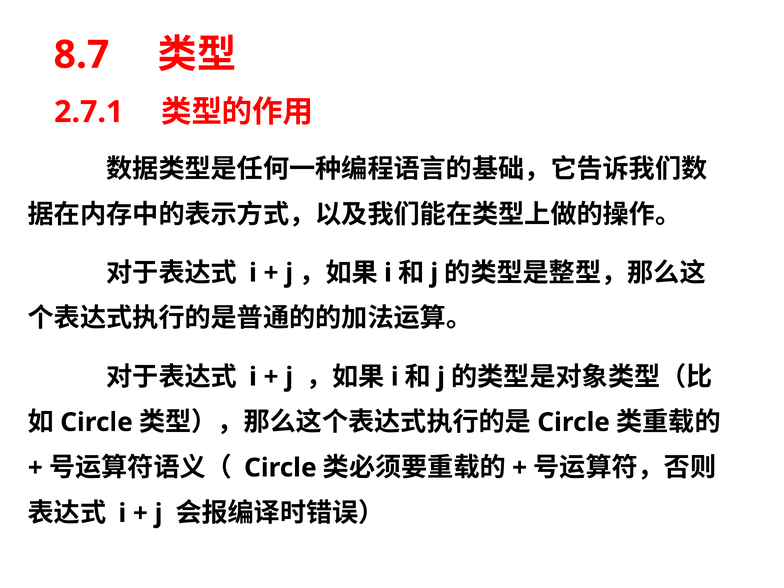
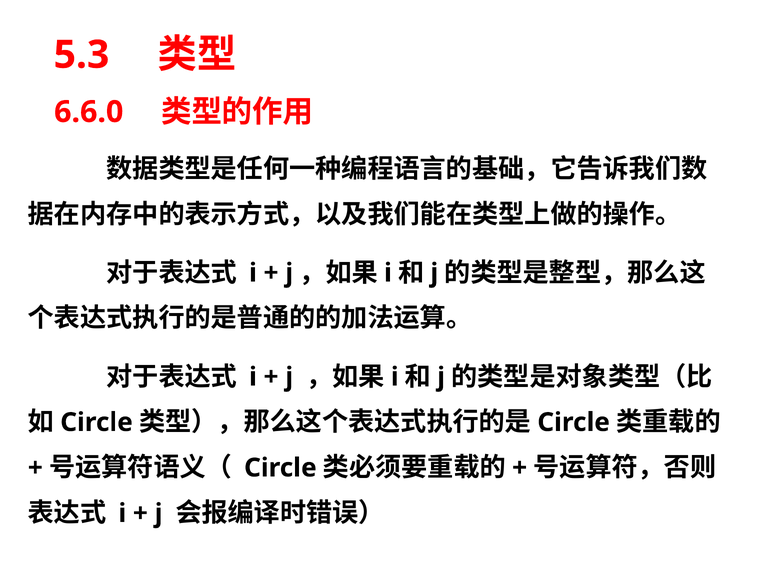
8.7: 8.7 -> 5.3 (81, 55)
2.7.1: 2.7.1 -> 6.6.0 (89, 112)
